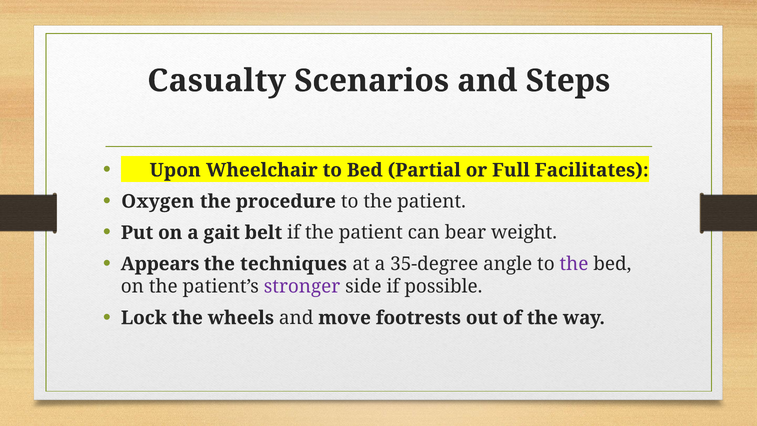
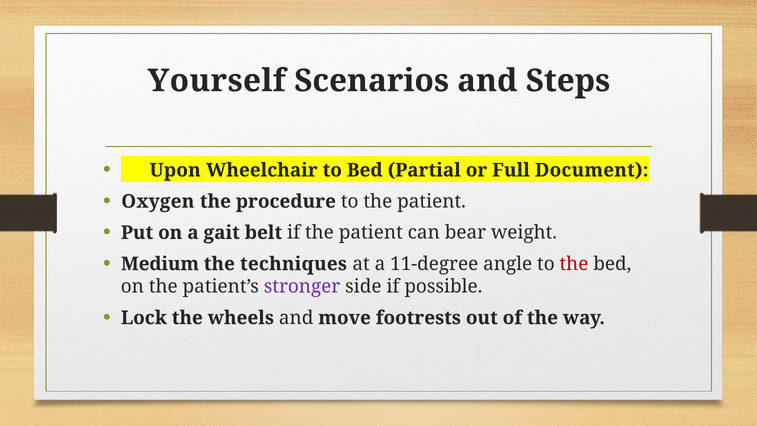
Casualty: Casualty -> Yourself (217, 81)
Facilitates: Facilitates -> Document (592, 170)
Appears: Appears -> Medium (160, 264)
35-degree: 35-degree -> 11-degree (434, 264)
the colour: purple -> red (574, 264)
